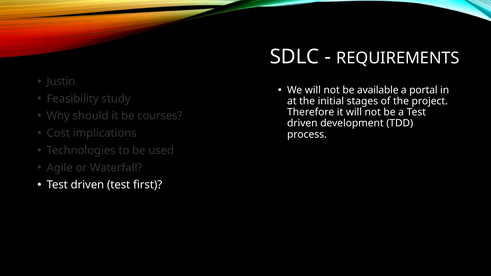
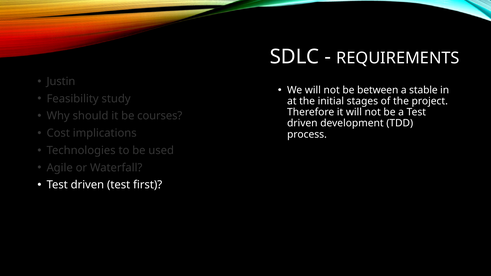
available: available -> between (378, 90)
portal: portal -> stable (423, 90)
